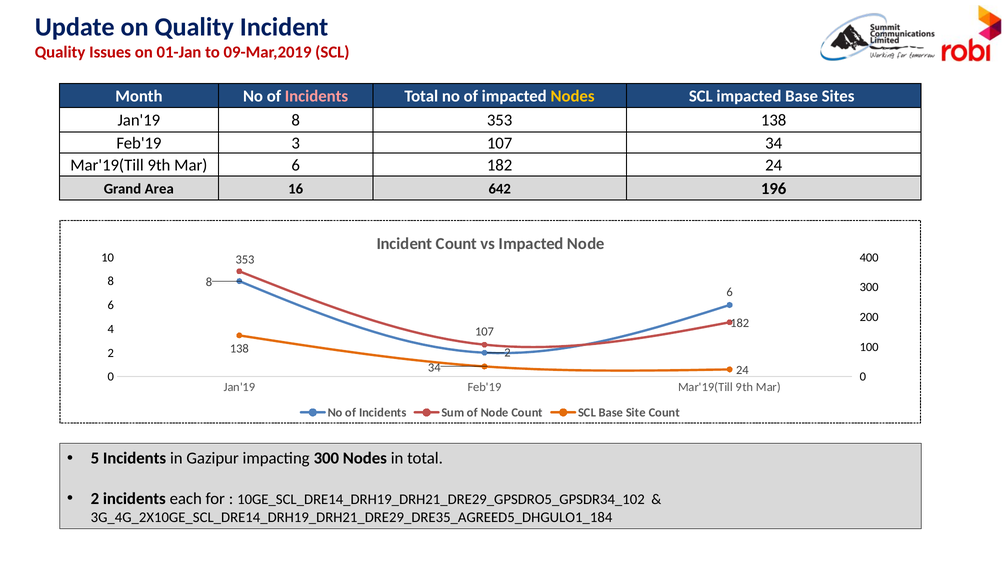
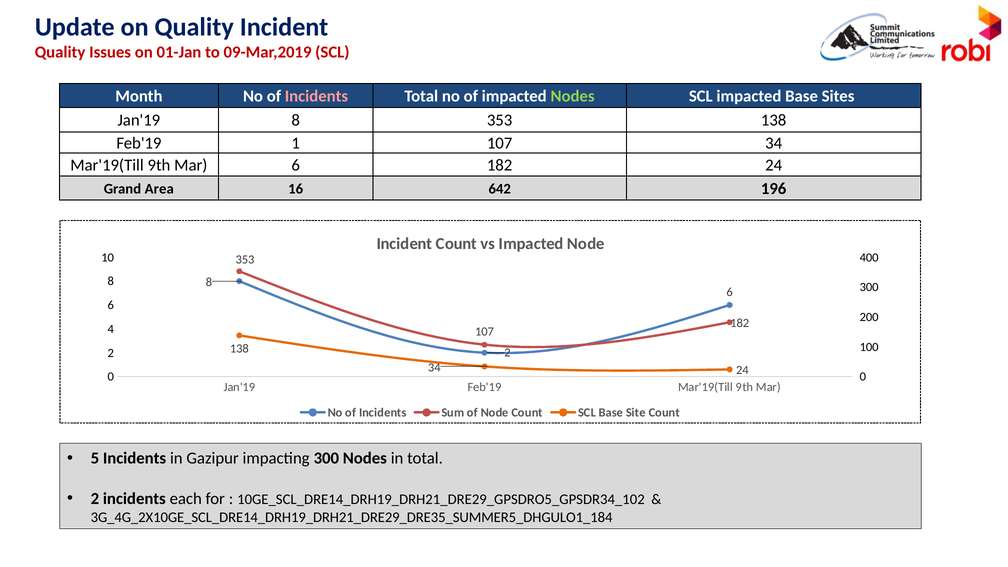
Nodes colour: yellow -> light green (573, 96)
3: 3 -> 1 (296, 143)
3G_4G_2X10GE_SCL_DRE14_DRH19_DRH21_DRE29_DRE35_AGREED5_DHGULO1_184: 3G_4G_2X10GE_SCL_DRE14_DRH19_DRH21_DRE29_DRE35_AGREED5_DHGULO1_184 -> 3G_4G_2X10GE_SCL_DRE14_DRH19_DRH21_DRE29_DRE35_SUMMER5_DHGULO1_184 (352, 517)
